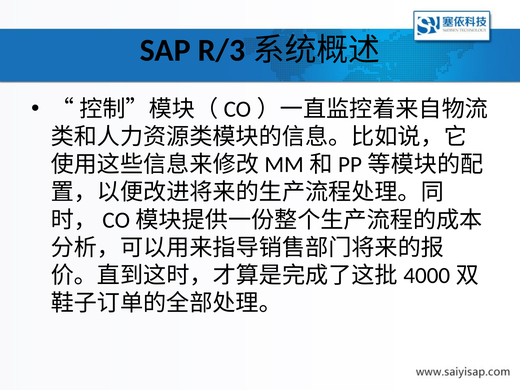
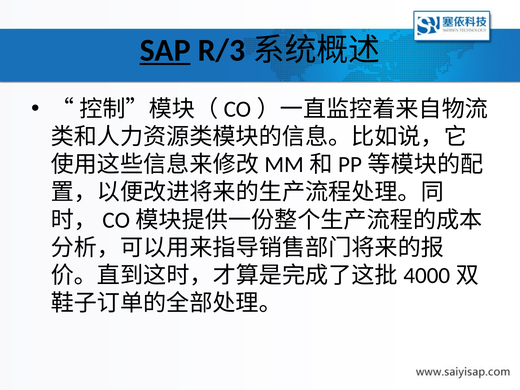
SAP underline: none -> present (165, 50)
